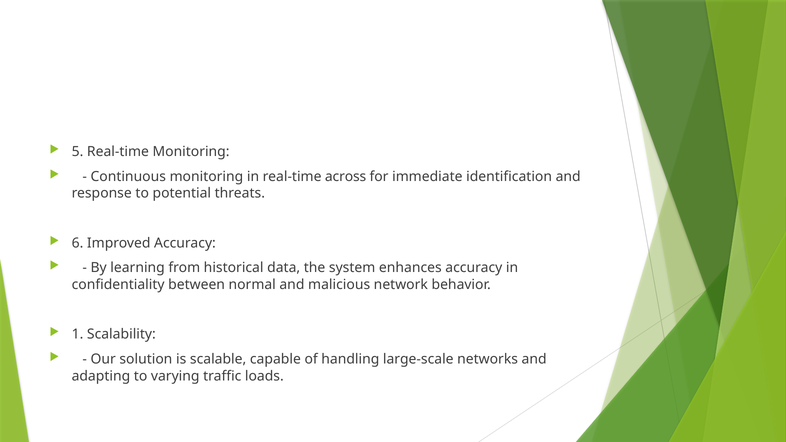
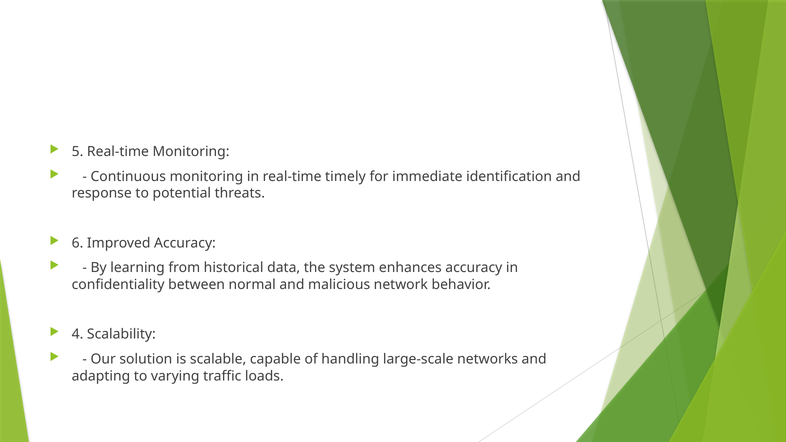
across: across -> timely (345, 176)
1: 1 -> 4 (78, 334)
